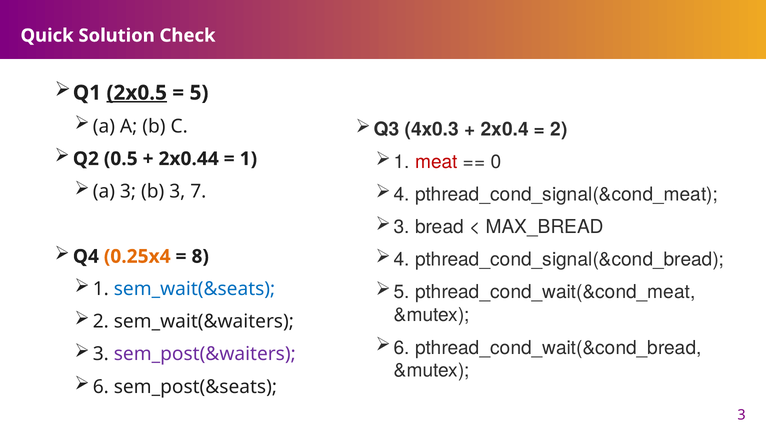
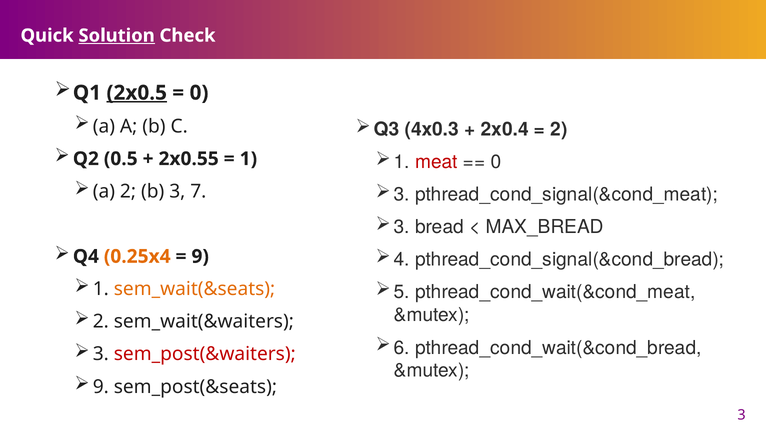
Solution underline: none -> present (117, 36)
5: 5 -> 0 (199, 93)
2x0.44: 2x0.44 -> 2x0.55 (189, 159)
a 3: 3 -> 2 (128, 191)
4: 4 -> 3 (402, 194)
8: 8 -> 9 (200, 256)
sem_wait(&seats colour: blue -> orange (195, 289)
sem_post(&waiters colour: purple -> red (205, 354)
6: 6 -> 9 (101, 387)
